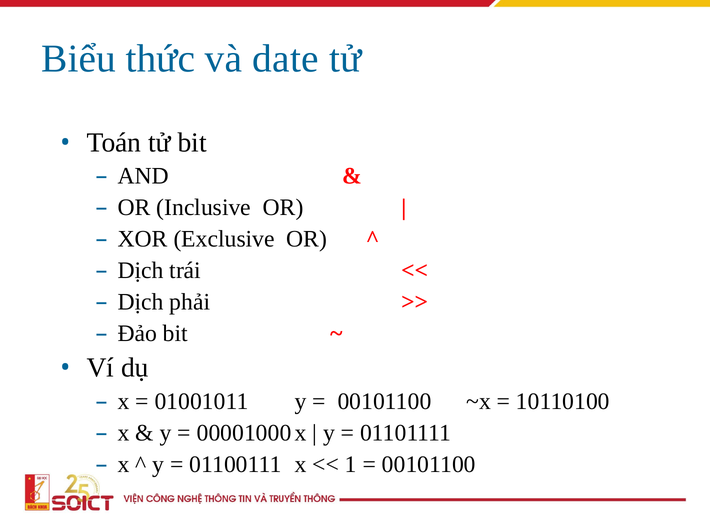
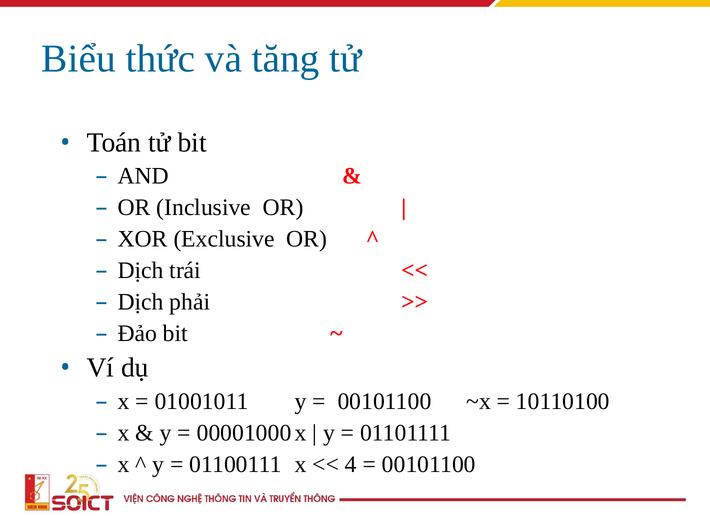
date: date -> tăng (286, 59)
1: 1 -> 4 (351, 465)
